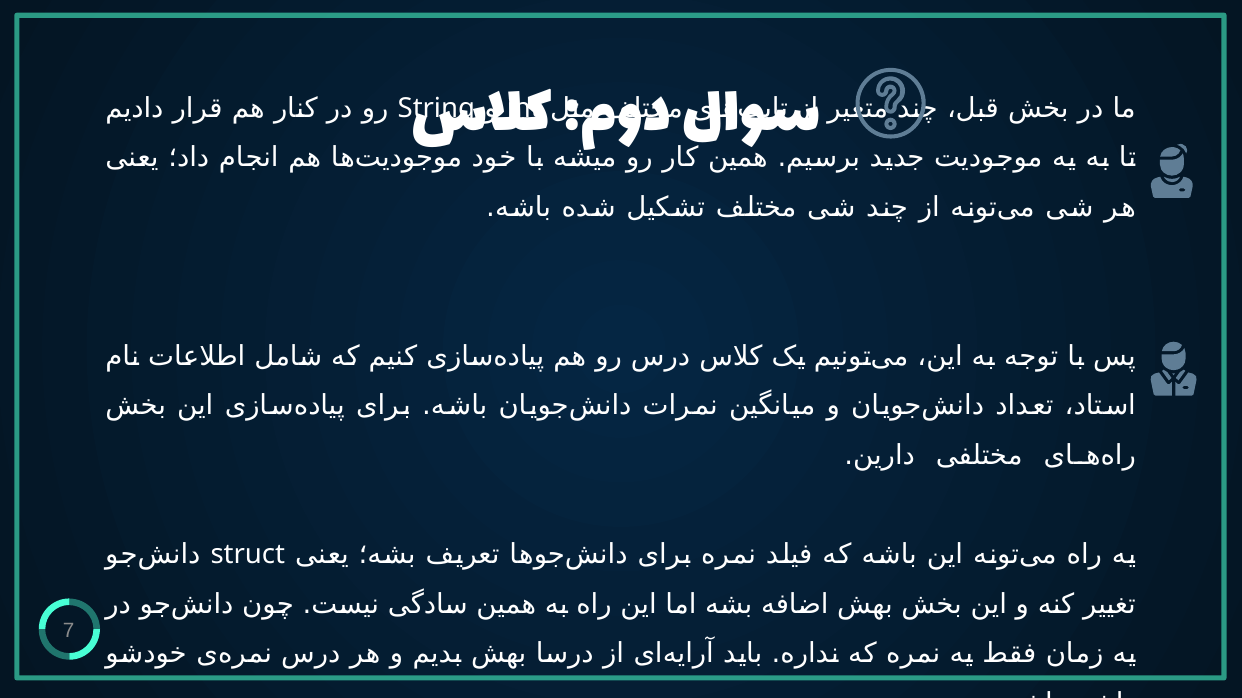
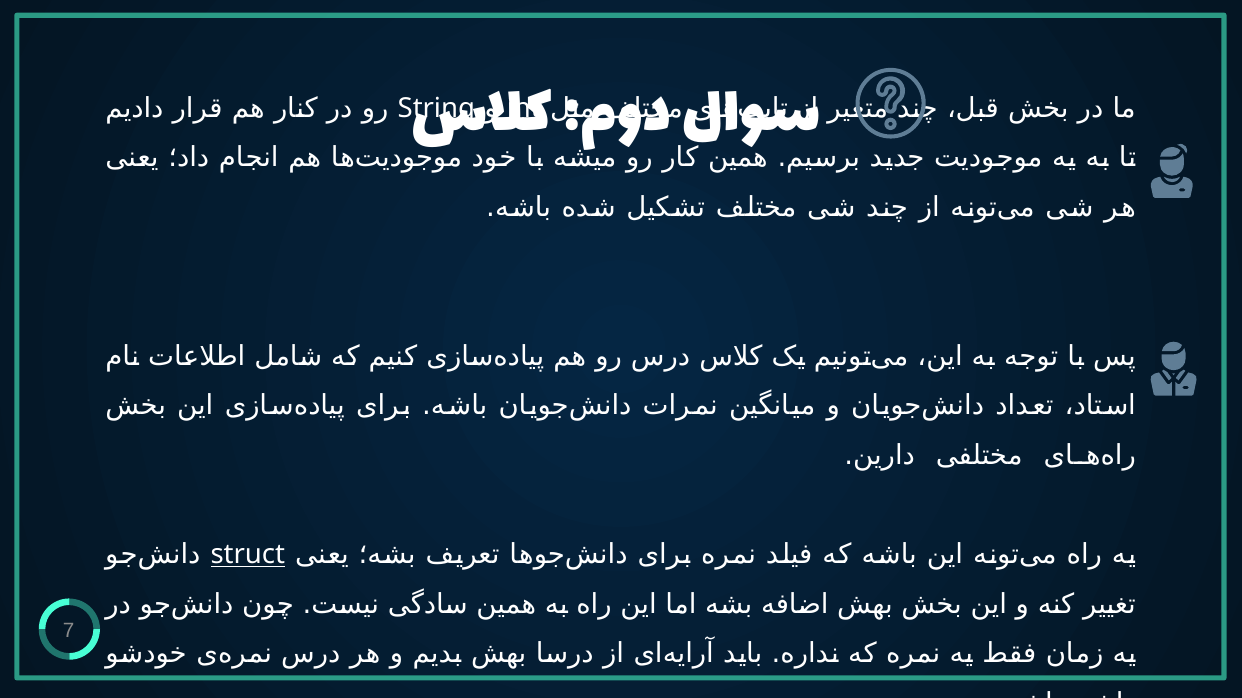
struct underline: none -> present (248, 555)
